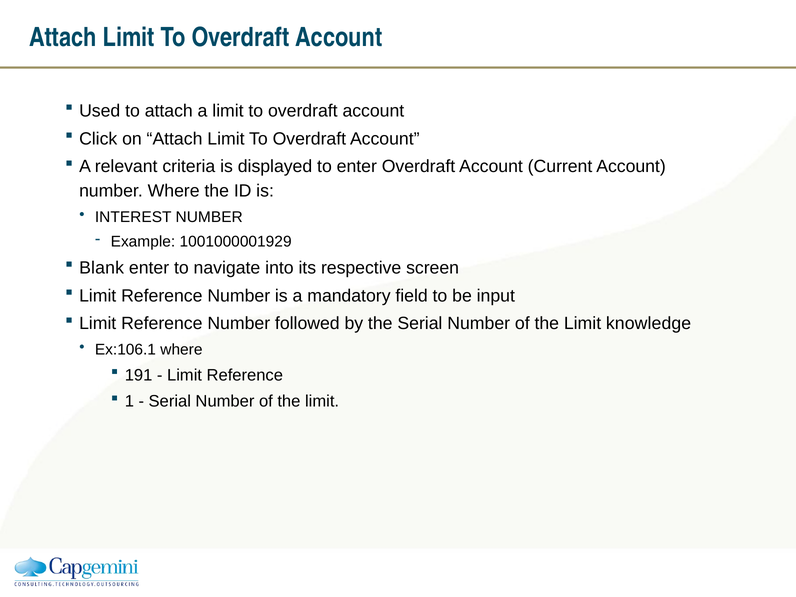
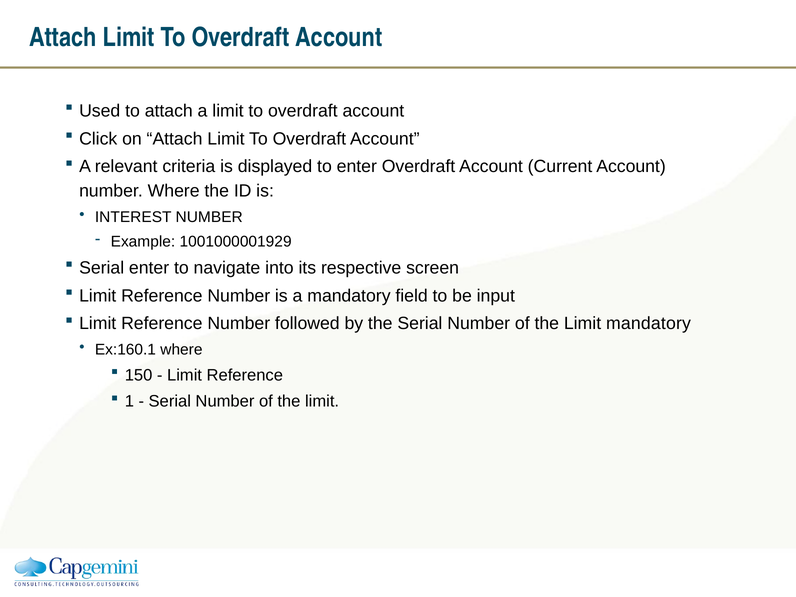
Blank: Blank -> Serial (102, 268)
Limit knowledge: knowledge -> mandatory (649, 324)
Ex:106.1: Ex:106.1 -> Ex:160.1 (125, 350)
191: 191 -> 150 (139, 375)
